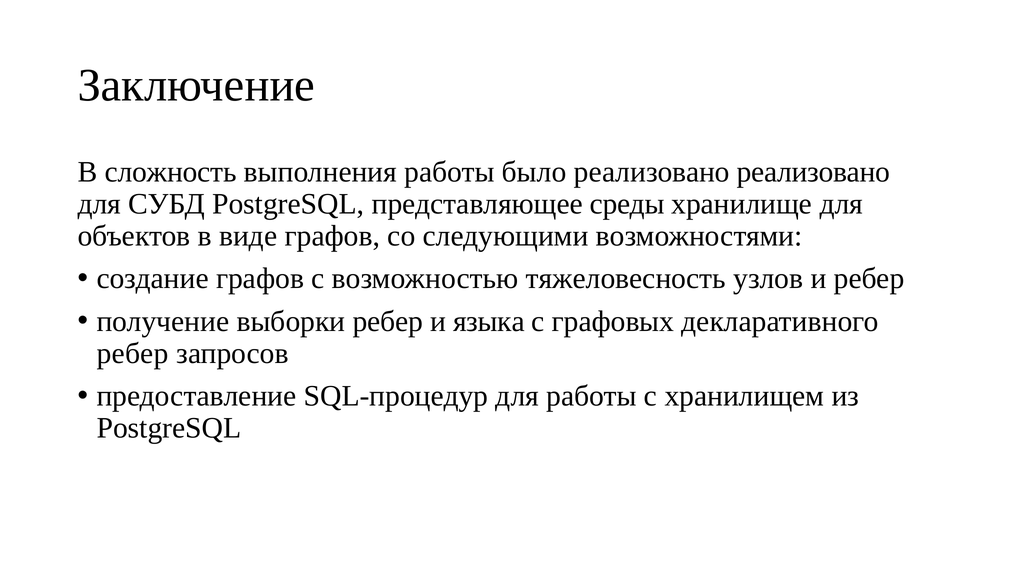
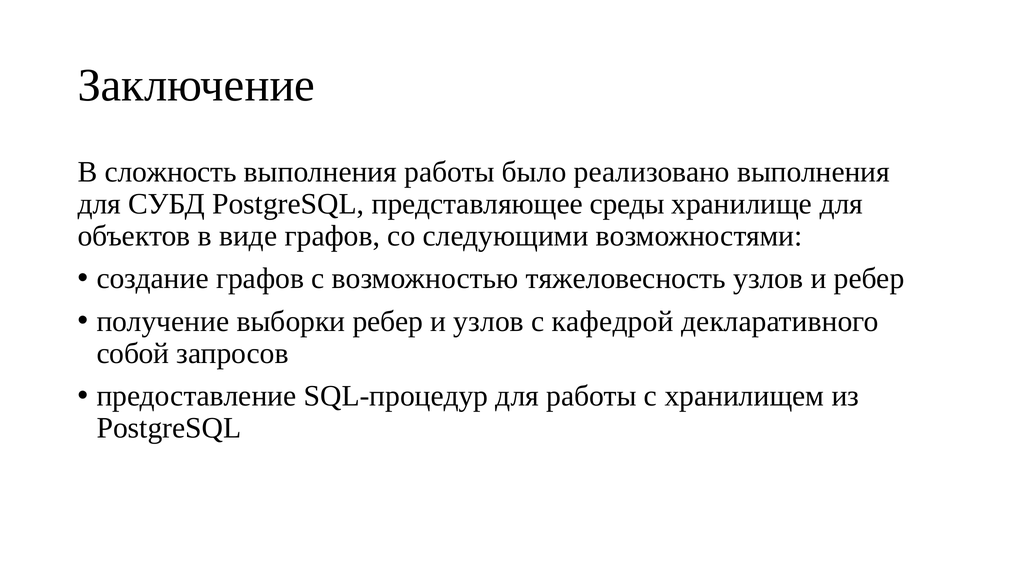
реализовано реализовано: реализовано -> выполнения (813, 172)
и языка: языка -> узлов (489, 321)
графовых: графовых -> кафедрой (613, 321)
ребер: ребер -> собой (133, 353)
